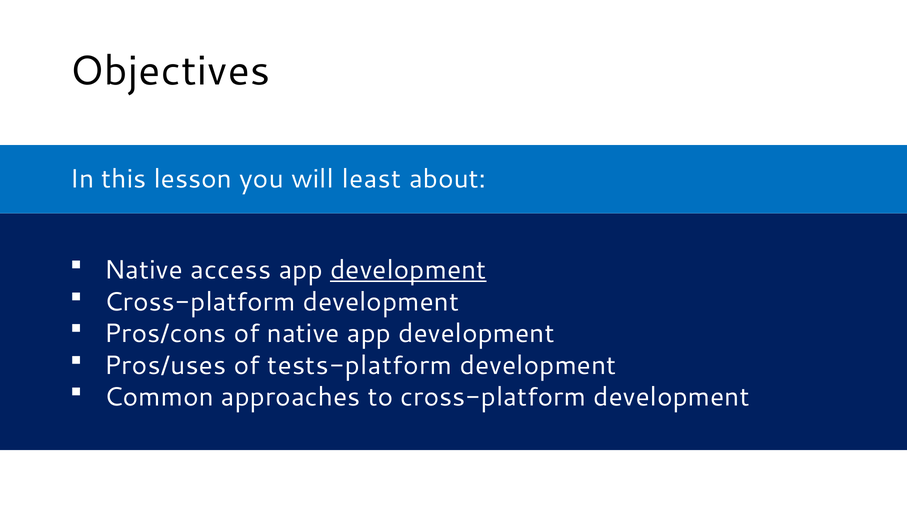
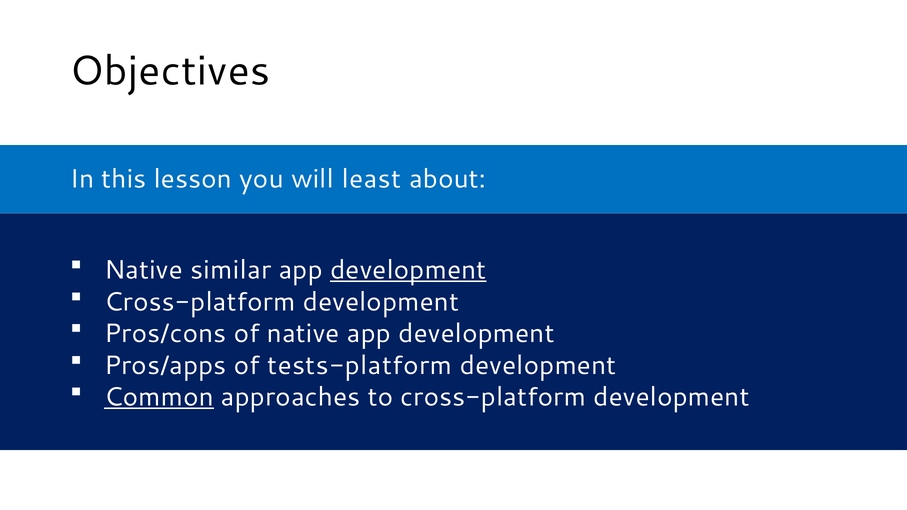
access: access -> similar (231, 270)
Pros/uses: Pros/uses -> Pros/apps (165, 365)
Common underline: none -> present (159, 397)
